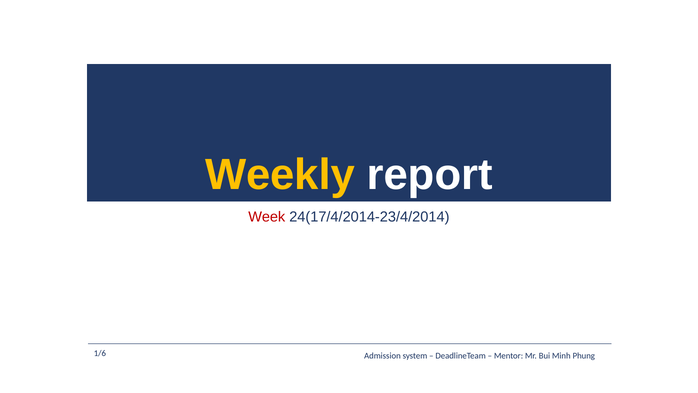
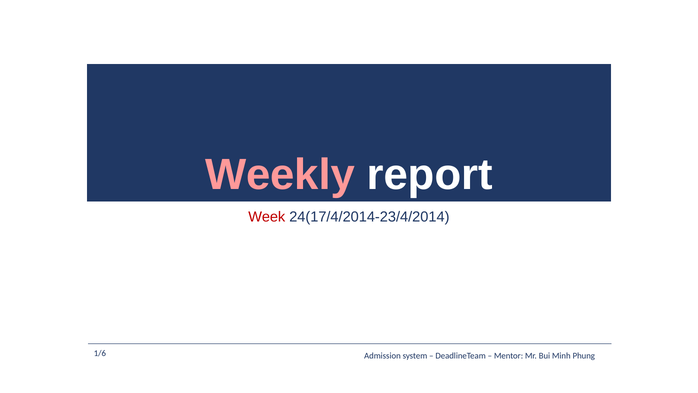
Weekly colour: yellow -> pink (280, 174)
